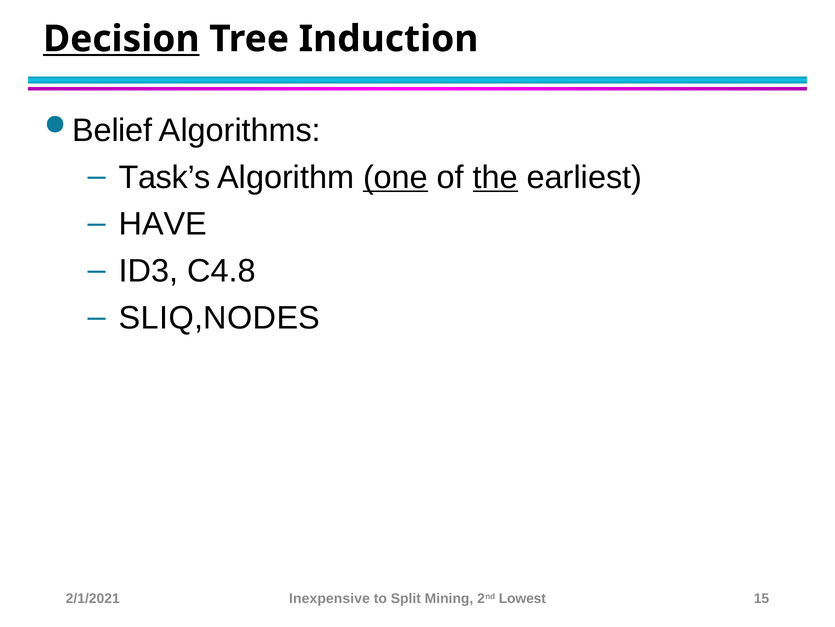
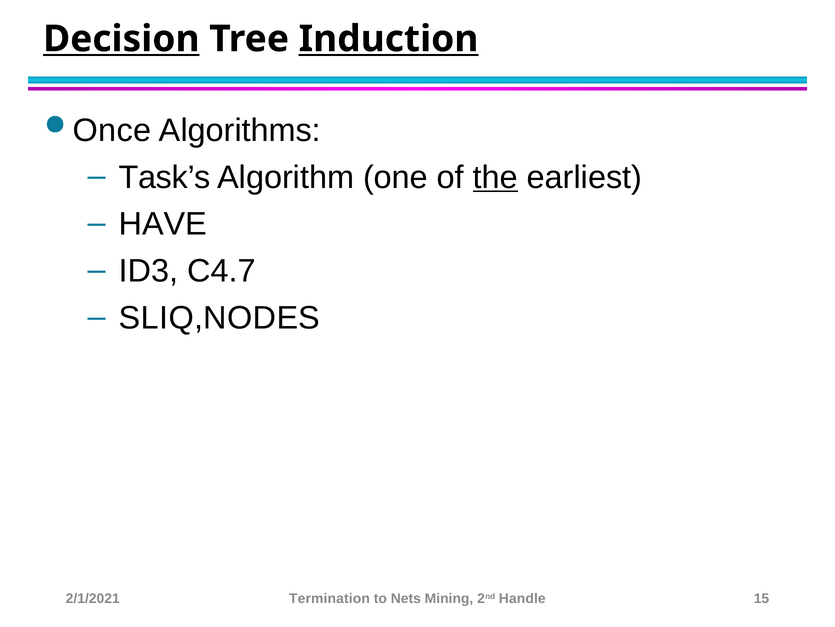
Induction underline: none -> present (389, 39)
Belief: Belief -> Once (112, 130)
one underline: present -> none (396, 177)
C4.8: C4.8 -> C4.7 (221, 271)
Inexpensive: Inexpensive -> Termination (329, 598)
Split: Split -> Nets (406, 598)
Lowest: Lowest -> Handle (522, 598)
